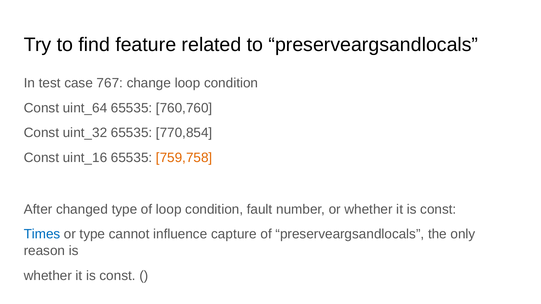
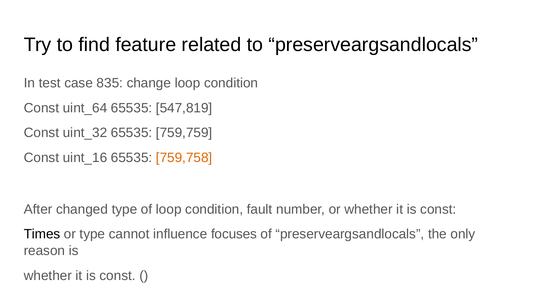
767: 767 -> 835 (110, 83)
760,760: 760,760 -> 547,819 (184, 108)
770,854: 770,854 -> 759,759 (184, 133)
Times colour: blue -> black (42, 234)
capture: capture -> focuses (234, 234)
